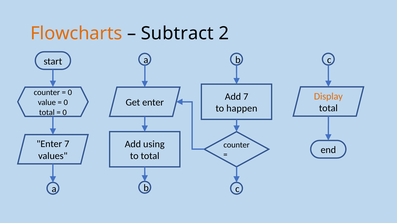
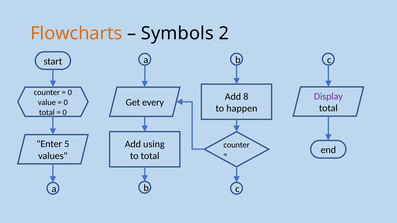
Subtract: Subtract -> Symbols (177, 33)
Display colour: orange -> purple (328, 96)
Add 7: 7 -> 8 (246, 97)
Get enter: enter -> every (153, 103)
Enter 7: 7 -> 5 (67, 144)
